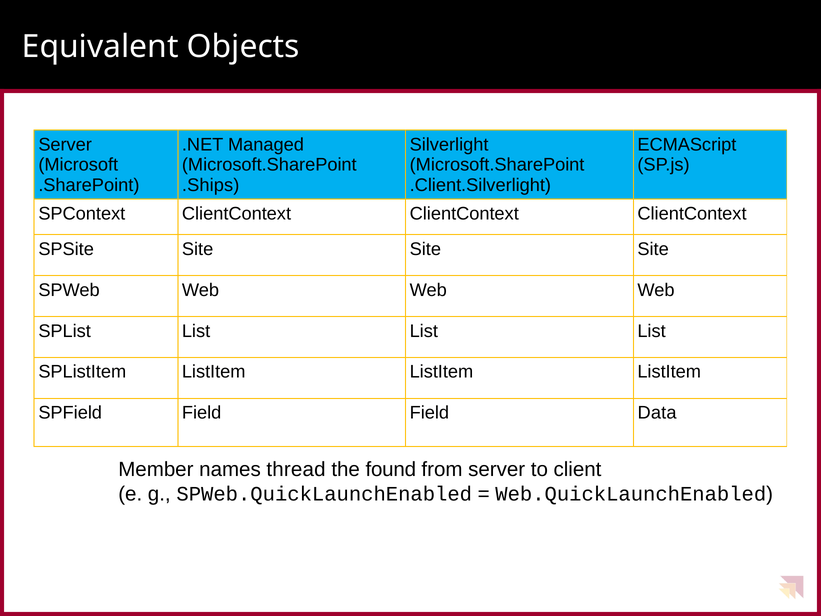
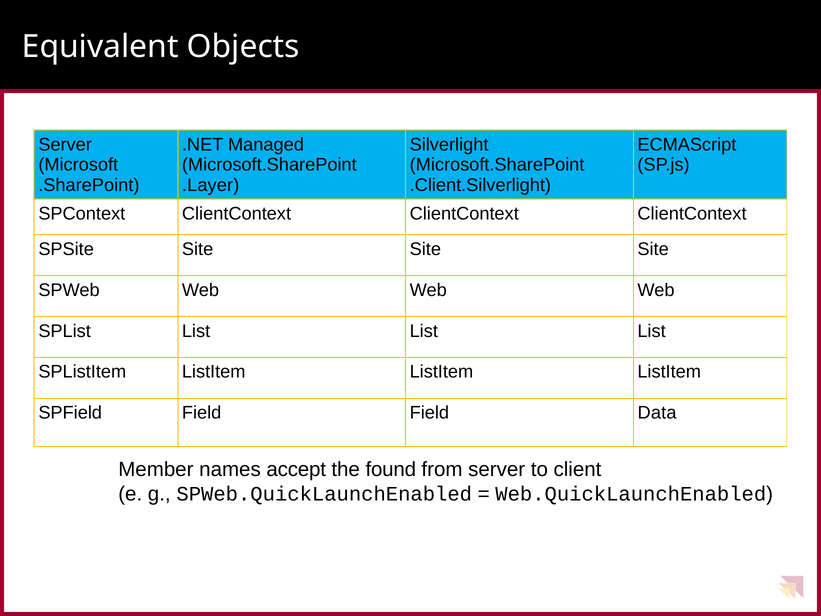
.Ships: .Ships -> .Layer (211, 185)
thread: thread -> accept (296, 469)
